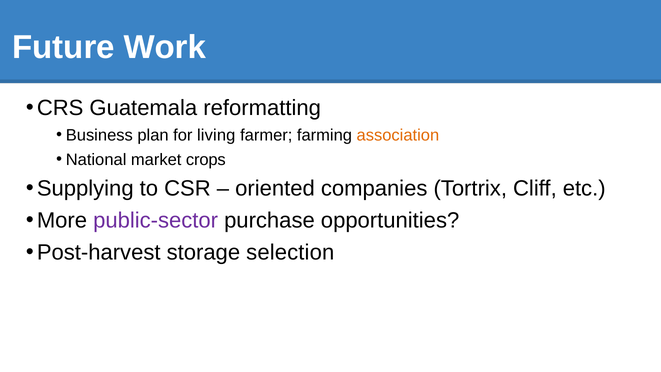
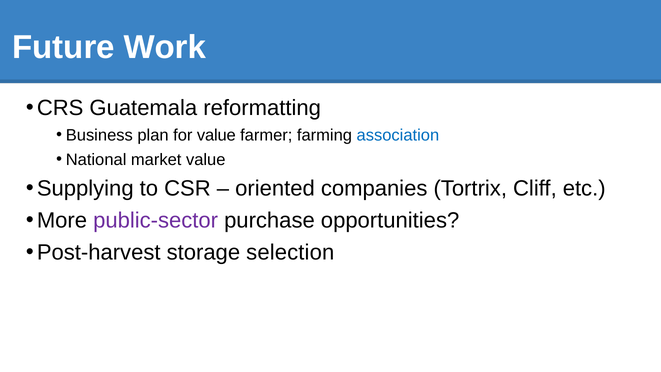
for living: living -> value (216, 135)
association colour: orange -> blue (398, 135)
market crops: crops -> value (206, 160)
